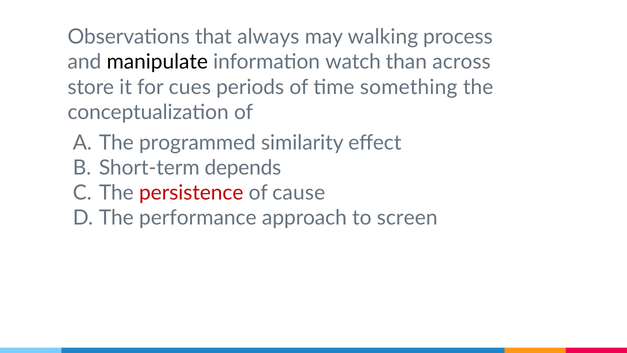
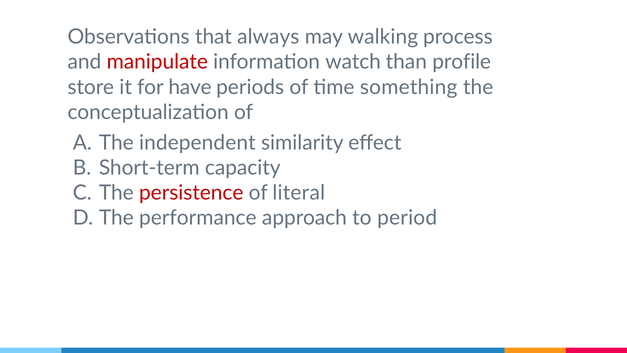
manipulate colour: black -> red (157, 62)
across: across -> profile (462, 62)
cues: cues -> have (190, 87)
programmed: programmed -> independent (197, 142)
depends: depends -> capacity (243, 168)
cause: cause -> literal (299, 193)
screen: screen -> period (407, 218)
